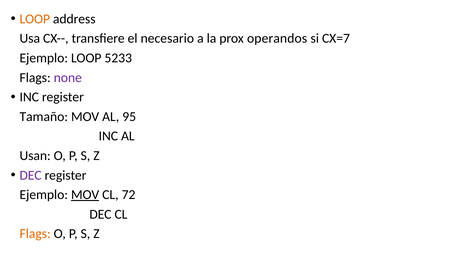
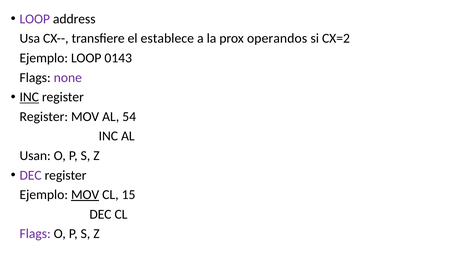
LOOP colour: orange -> purple (35, 19)
necesario: necesario -> establece (167, 38)
CX=7: CX=7 -> CX=2 (336, 38)
5233: 5233 -> 0143 (118, 58)
INC underline: none -> present (29, 97)
Tamaño: Tamaño -> Register (44, 117)
95: 95 -> 54 (129, 117)
72: 72 -> 15 (129, 195)
Flags colour: orange -> purple (35, 234)
